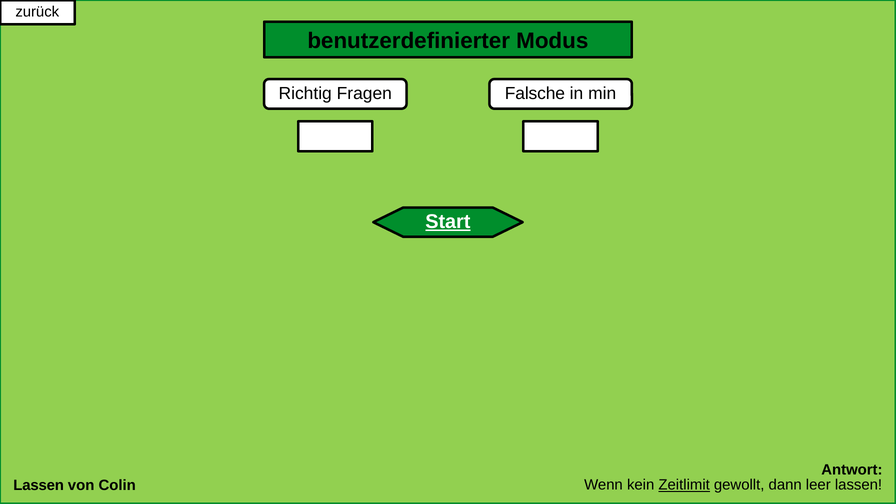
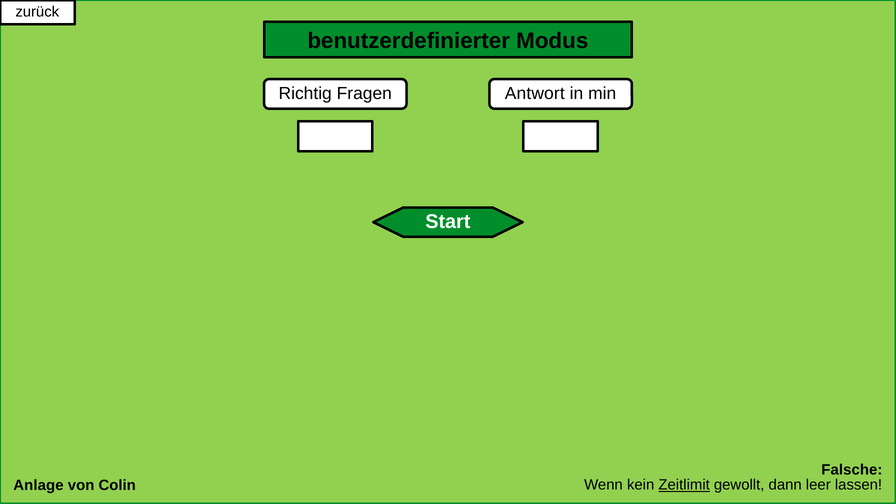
Falsche: Falsche -> Antwort (535, 93)
Start underline: present -> none (448, 222)
Antwort: Antwort -> Falsche (852, 470)
Lassen: Lassen -> Anlage (38, 485)
